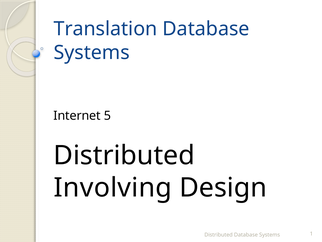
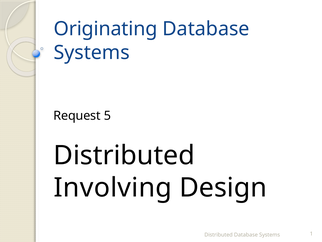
Translation: Translation -> Originating (106, 29)
Internet: Internet -> Request (77, 116)
